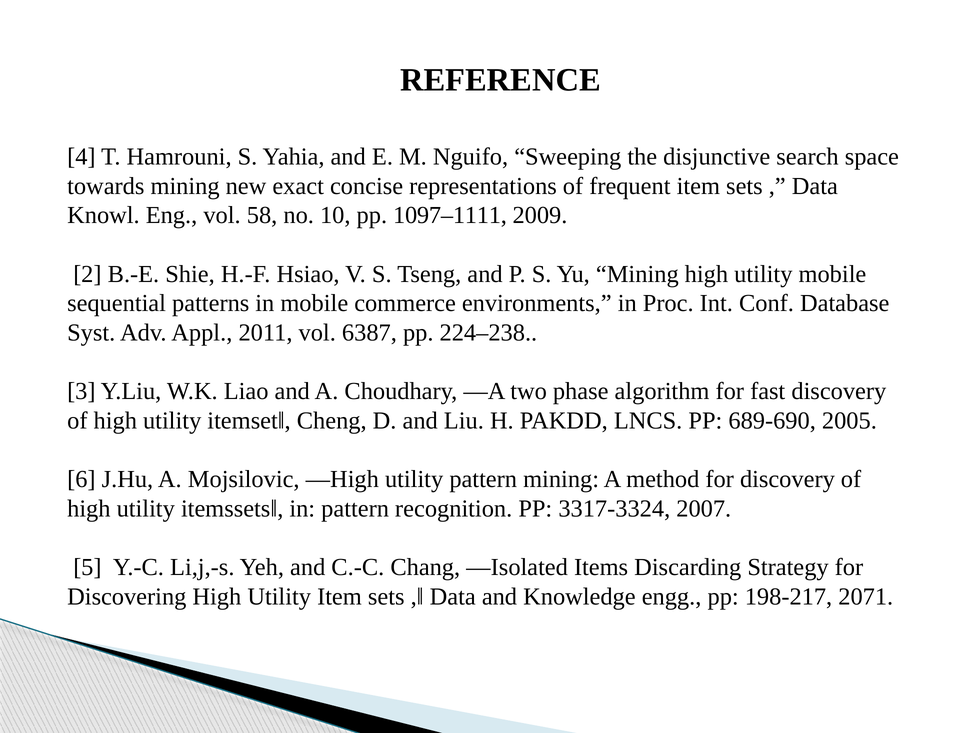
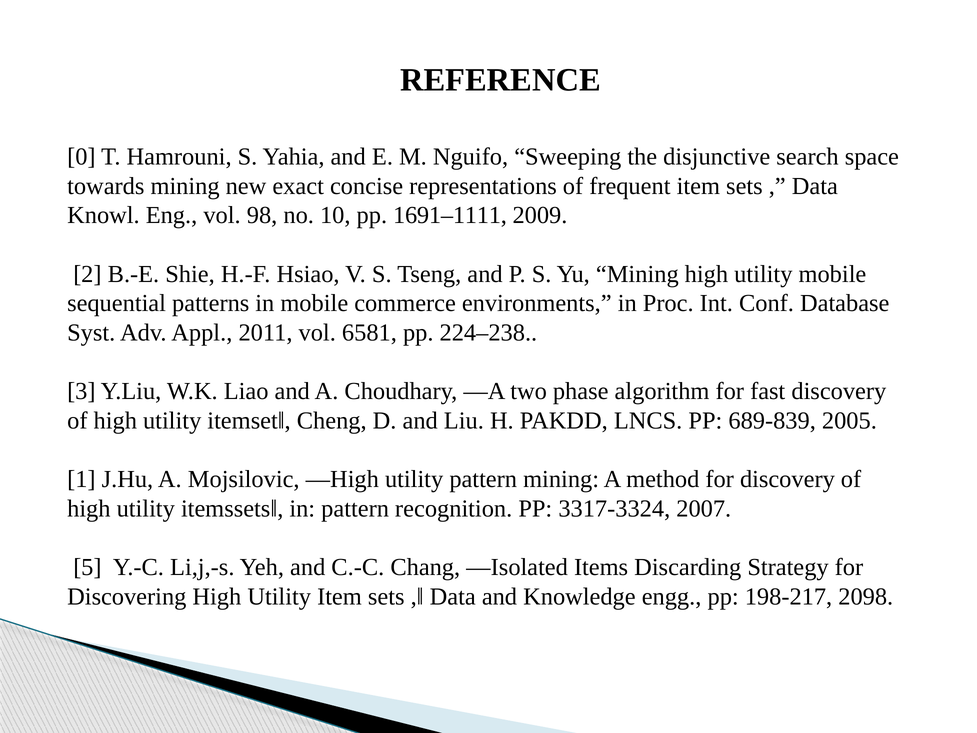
4: 4 -> 0 (81, 157)
58: 58 -> 98 (262, 215)
1097–1111: 1097–1111 -> 1691–1111 (450, 215)
6387: 6387 -> 6581 (369, 333)
689-690: 689-690 -> 689-839 (772, 420)
6: 6 -> 1 (81, 479)
2071: 2071 -> 2098 (866, 596)
